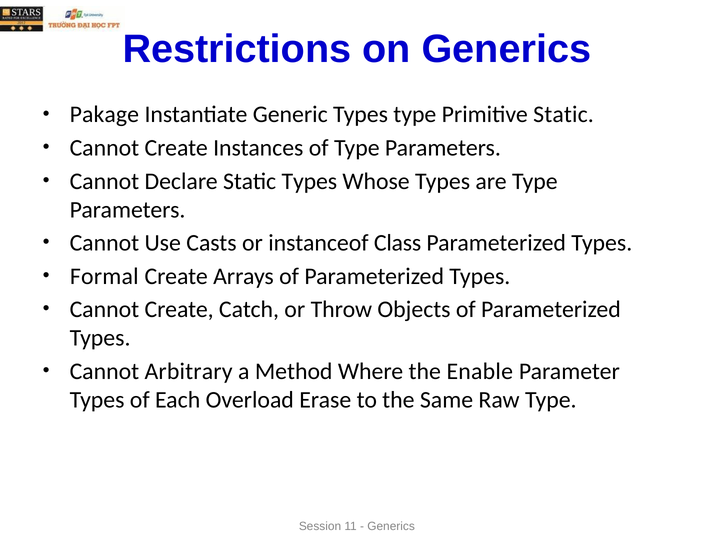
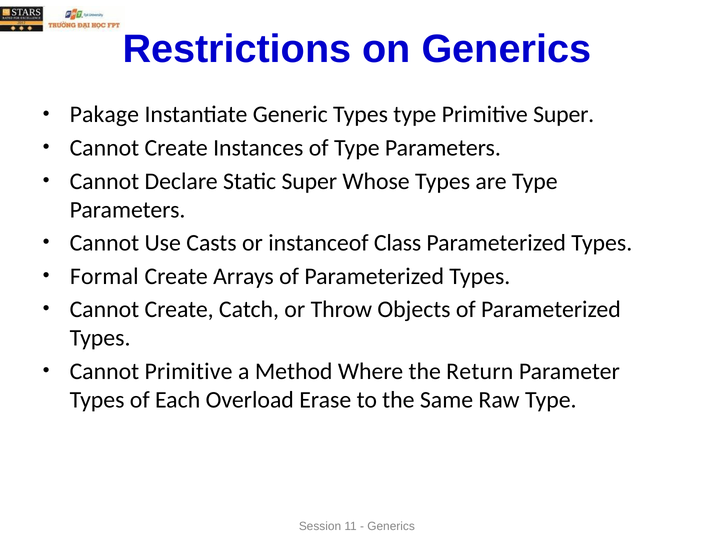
Primitive Static: Static -> Super (564, 115)
Static Types: Types -> Super (309, 181)
Cannot Arbitrary: Arbitrary -> Primitive (189, 372)
Enable: Enable -> Return (480, 372)
